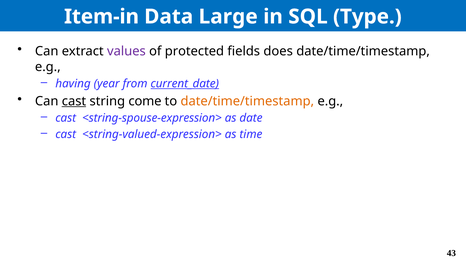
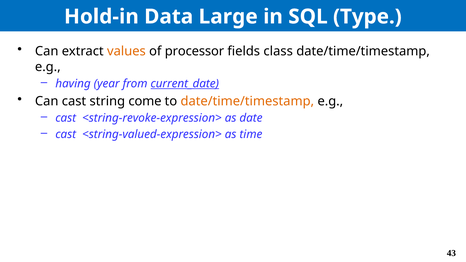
Item-in: Item-in -> Hold-in (101, 17)
values colour: purple -> orange (126, 51)
protected: protected -> processor (194, 51)
does: does -> class (278, 51)
cast underline: present -> none (74, 101)
<string-spouse-expression>: <string-spouse-expression> -> <string-revoke-expression> (152, 118)
